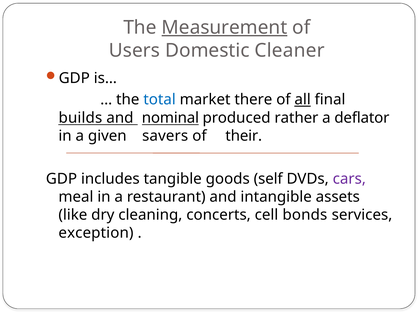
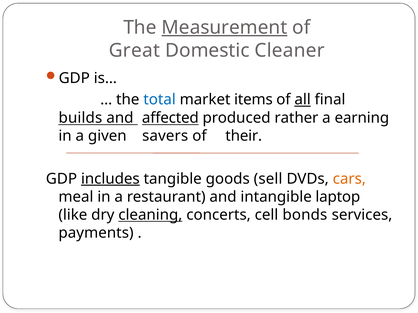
Users: Users -> Great (134, 50)
there: there -> items (253, 100)
nominal: nominal -> affected (170, 118)
deflator: deflator -> earning (362, 118)
includes underline: none -> present (110, 179)
self: self -> sell (268, 179)
cars colour: purple -> orange (349, 179)
assets: assets -> laptop (338, 197)
cleaning underline: none -> present (150, 215)
exception: exception -> payments (96, 233)
